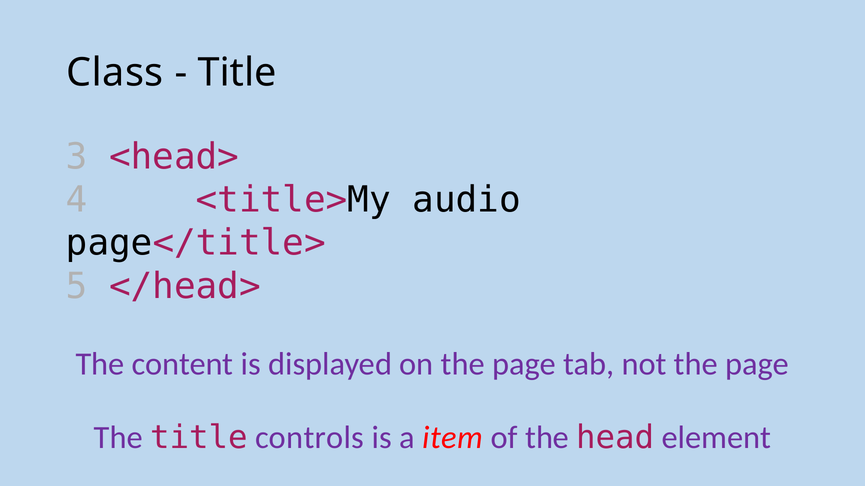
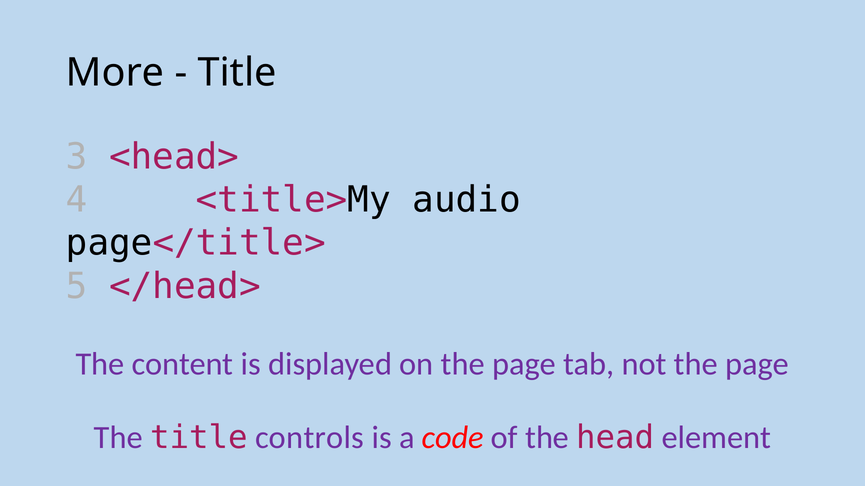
Class: Class -> More (115, 73)
item: item -> code (453, 438)
